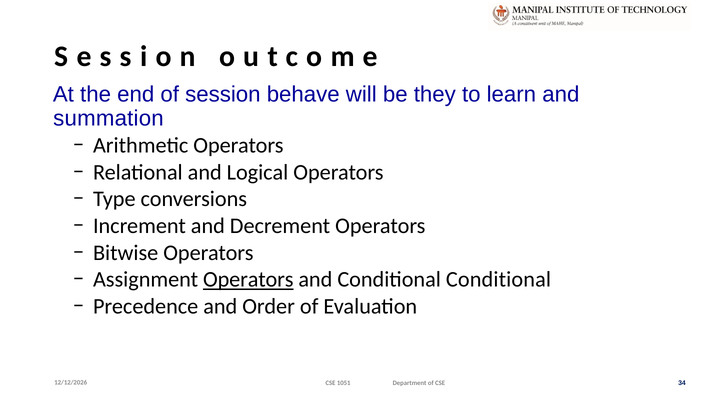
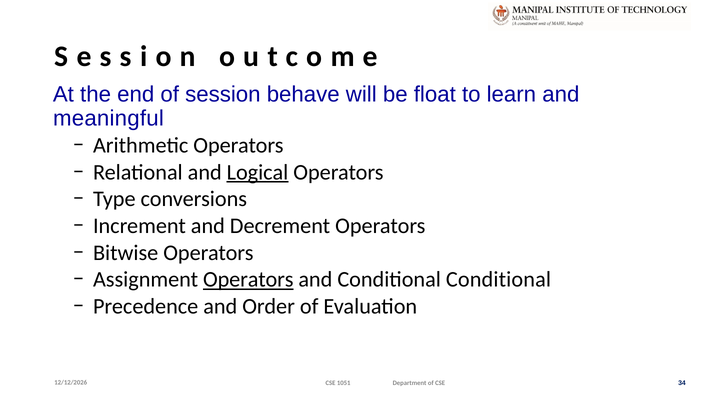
they: they -> float (435, 94)
summation: summation -> meaningful (108, 118)
Logical underline: none -> present (258, 172)
